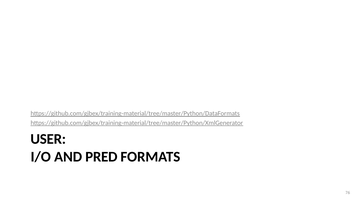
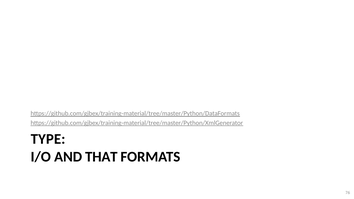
USER: USER -> TYPE (48, 139)
PRED: PRED -> THAT (101, 157)
